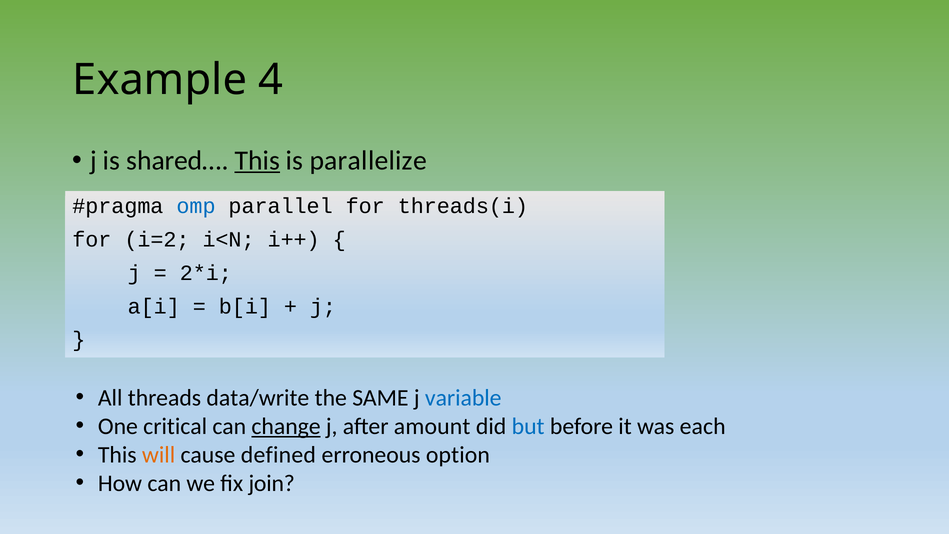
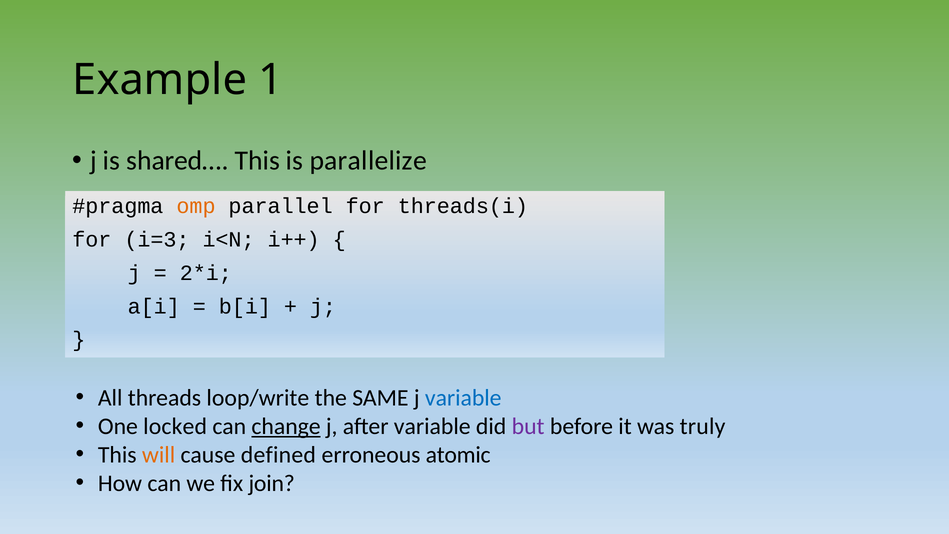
4: 4 -> 1 (271, 80)
This underline: present -> none (257, 160)
omp colour: blue -> orange (196, 206)
i=2: i=2 -> i=3 (157, 240)
data/write: data/write -> loop/write (258, 398)
critical: critical -> locked (175, 426)
after amount: amount -> variable (432, 426)
but colour: blue -> purple (528, 426)
each: each -> truly (703, 426)
option: option -> atomic (458, 455)
